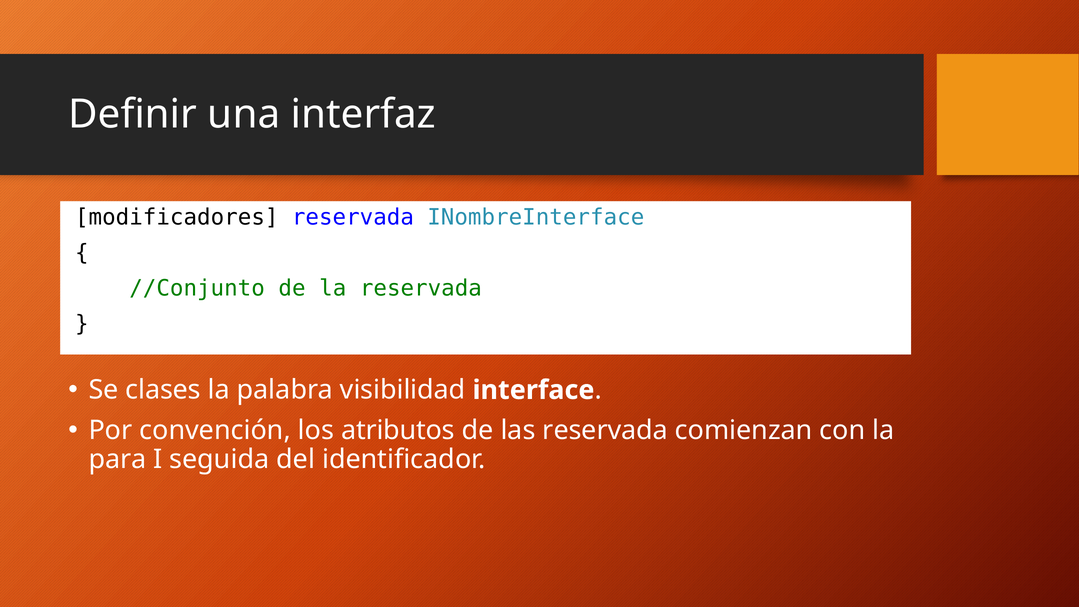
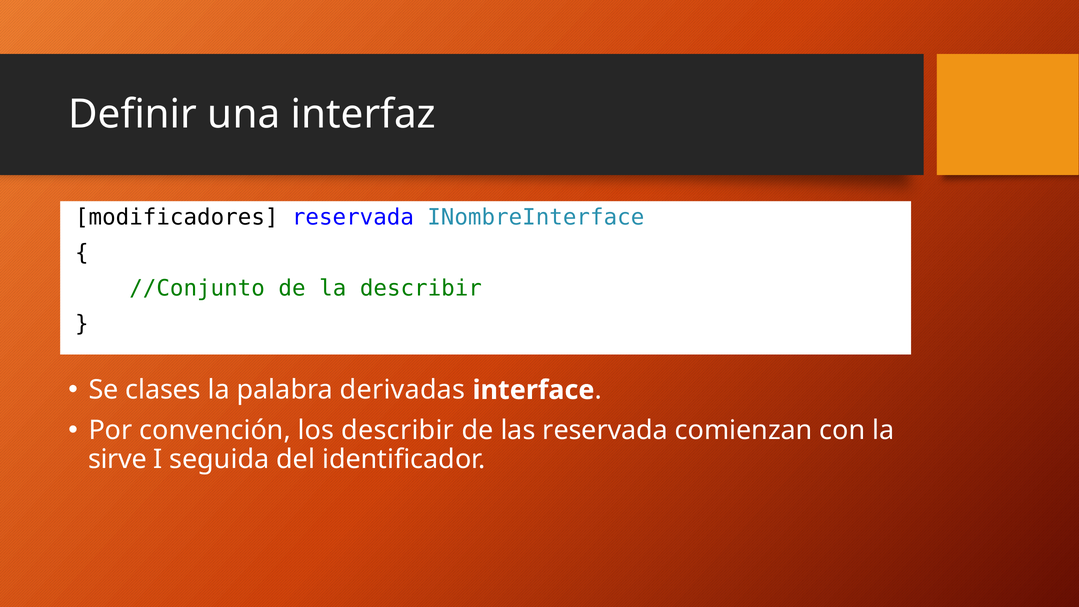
la reservada: reservada -> describir (421, 288)
visibilidad: visibilidad -> derivadas (403, 390)
los atributos: atributos -> describir (398, 430)
para: para -> sirve (117, 460)
